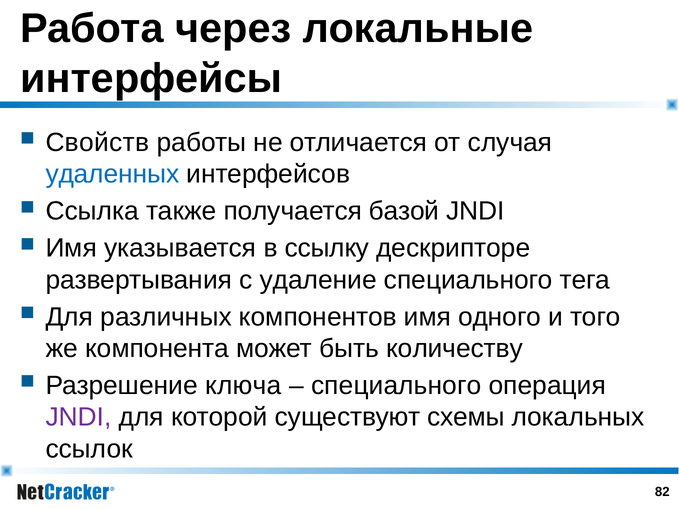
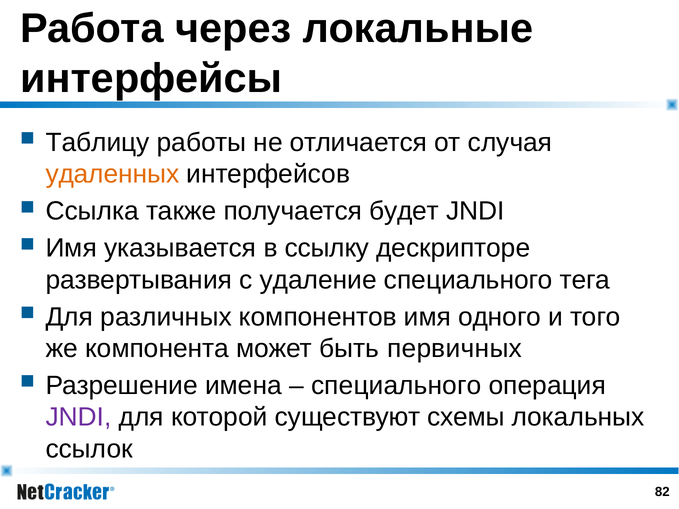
Свойств: Свойств -> Таблицу (98, 143)
удаленных colour: blue -> orange (112, 174)
базой: базой -> будет (404, 211)
количеству: количеству -> первичных (455, 349)
ключа: ключа -> имена (243, 386)
